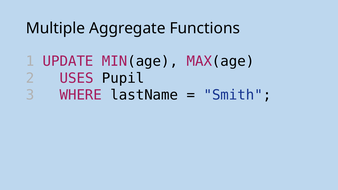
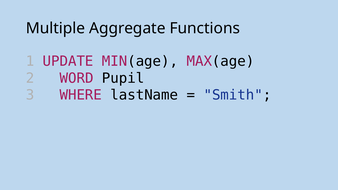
USES: USES -> WORD (77, 78)
